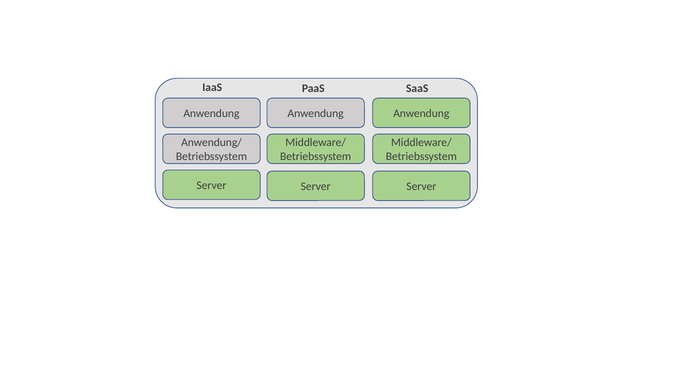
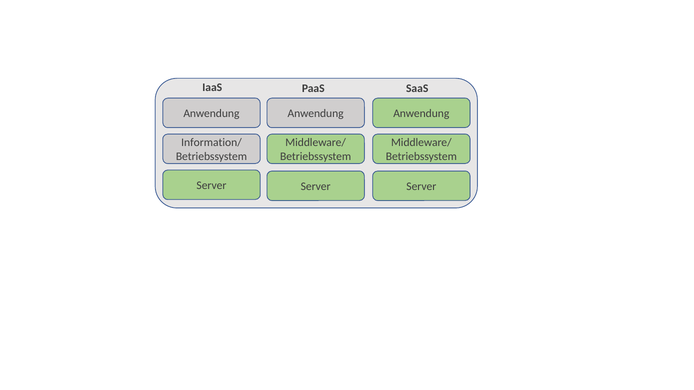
Anwendung/: Anwendung/ -> Information/ (211, 143)
